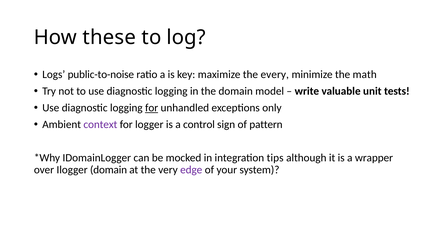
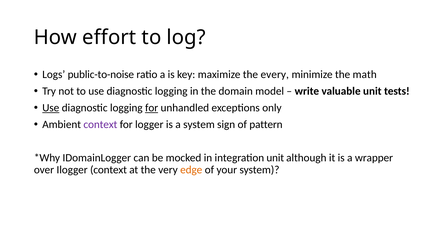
these: these -> effort (109, 37)
Use underline: none -> present (51, 108)
a control: control -> system (199, 124)
integration tips: tips -> unit (275, 157)
Ilogger domain: domain -> context (109, 169)
edge colour: purple -> orange (191, 169)
